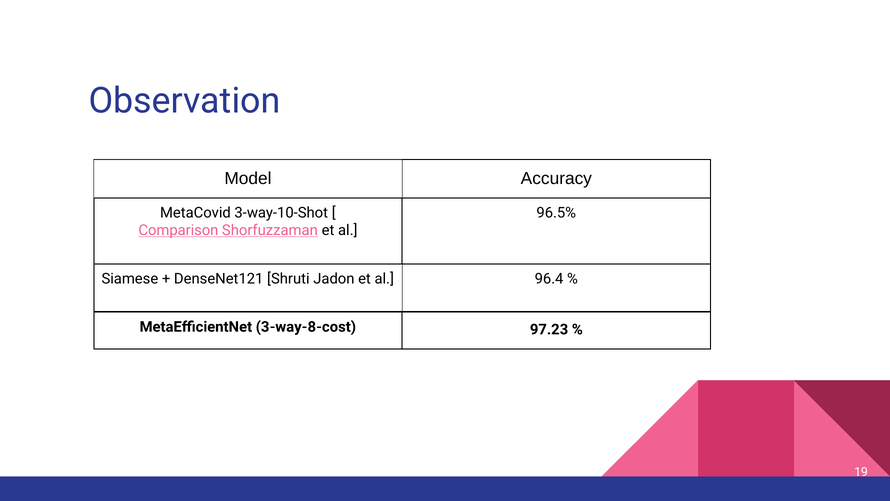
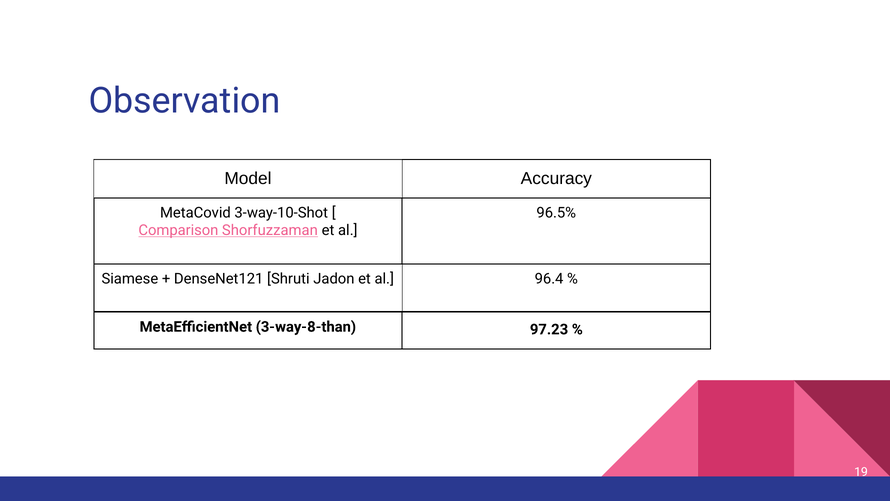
3-way-8-cost: 3-way-8-cost -> 3-way-8-than (306, 327)
